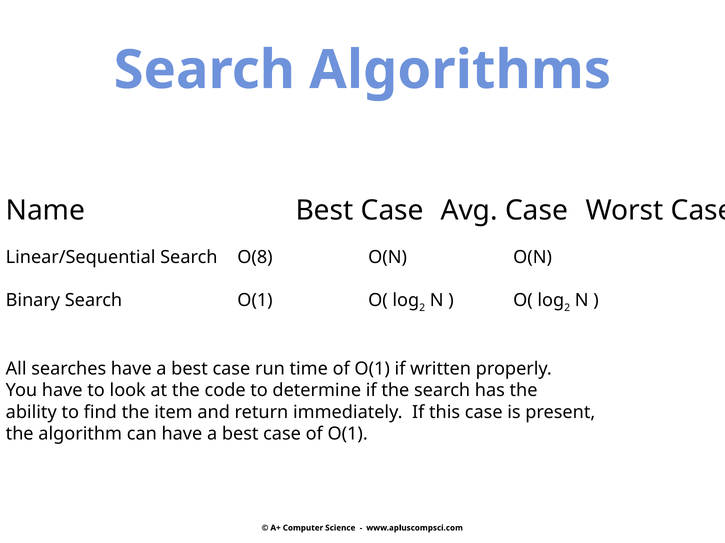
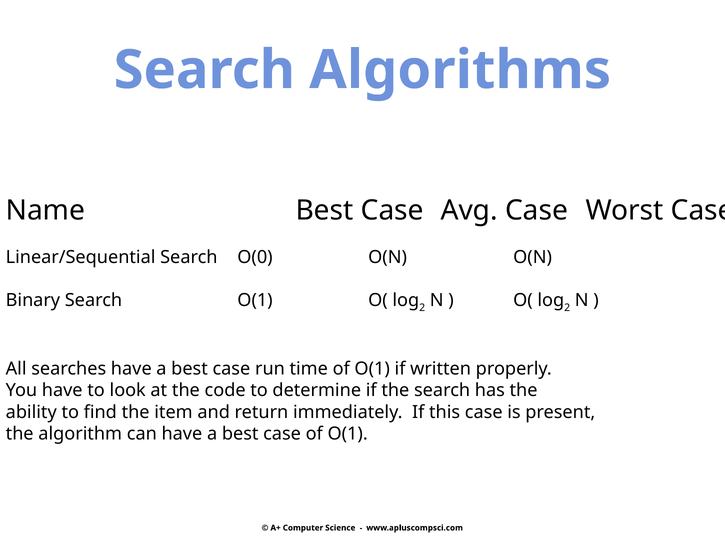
O(8: O(8 -> O(0 (255, 257)
